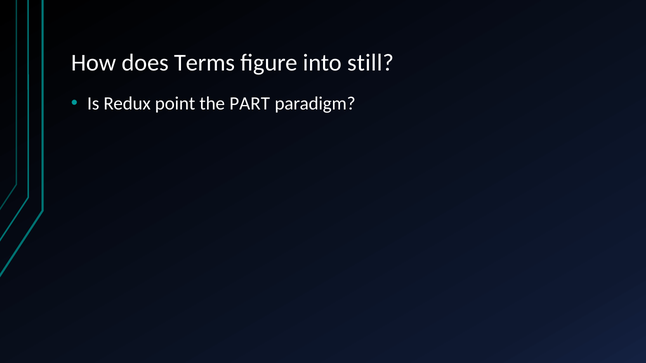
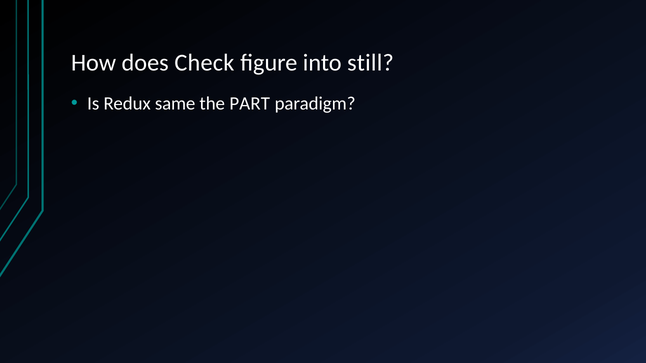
Terms: Terms -> Check (204, 63)
point: point -> same (175, 103)
